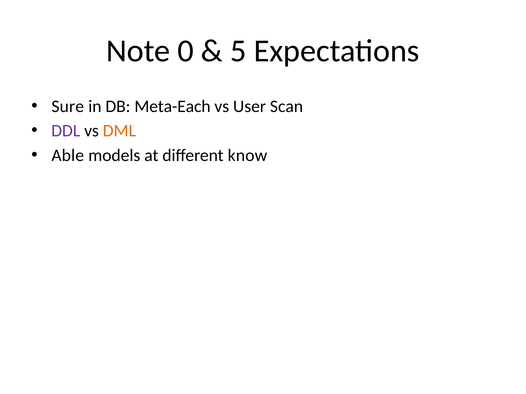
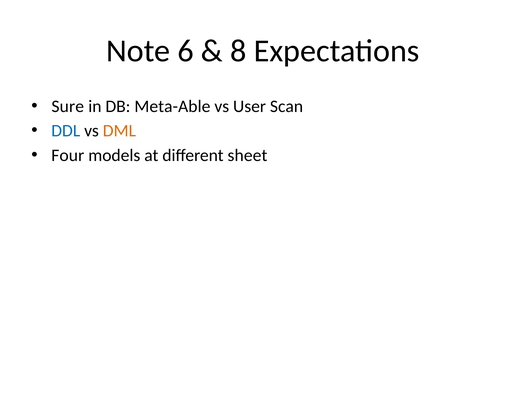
0: 0 -> 6 (186, 51)
5: 5 -> 8 (238, 51)
Meta-Each: Meta-Each -> Meta-Able (172, 106)
DDL colour: purple -> blue (66, 131)
Able: Able -> Four (68, 156)
know: know -> sheet (247, 156)
